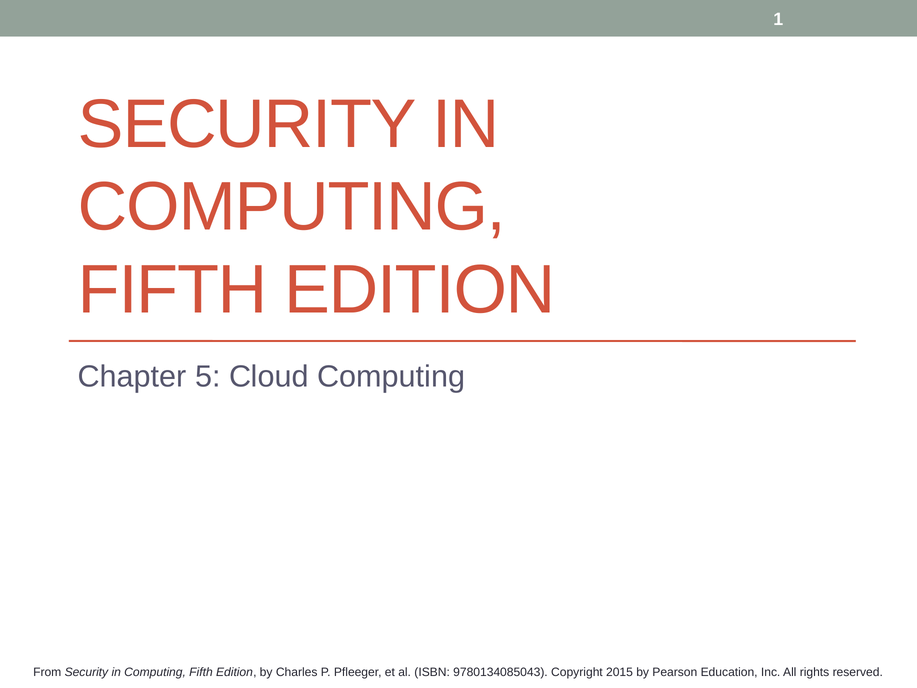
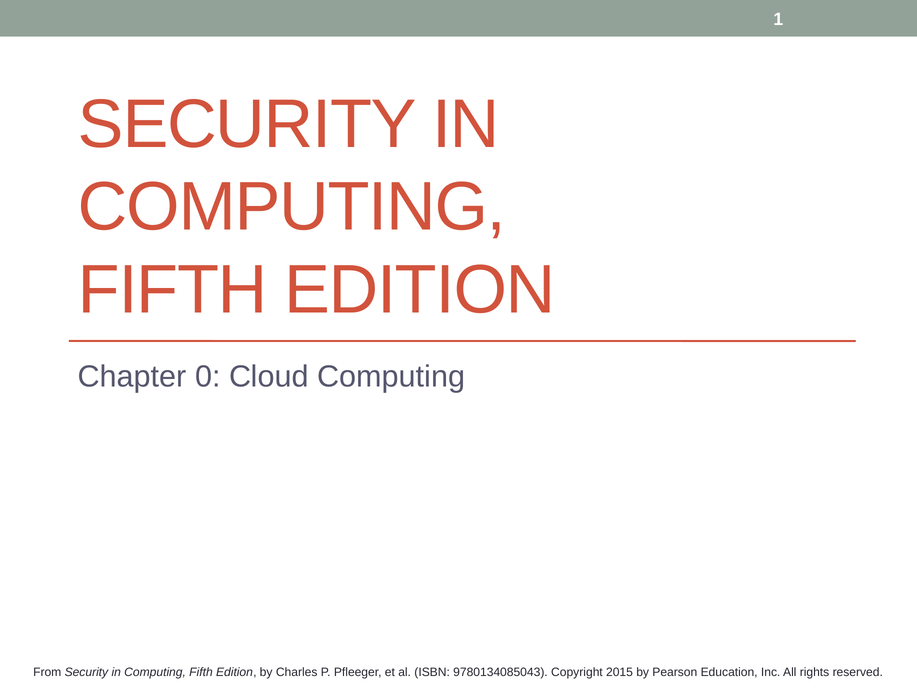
5: 5 -> 0 (208, 377)
